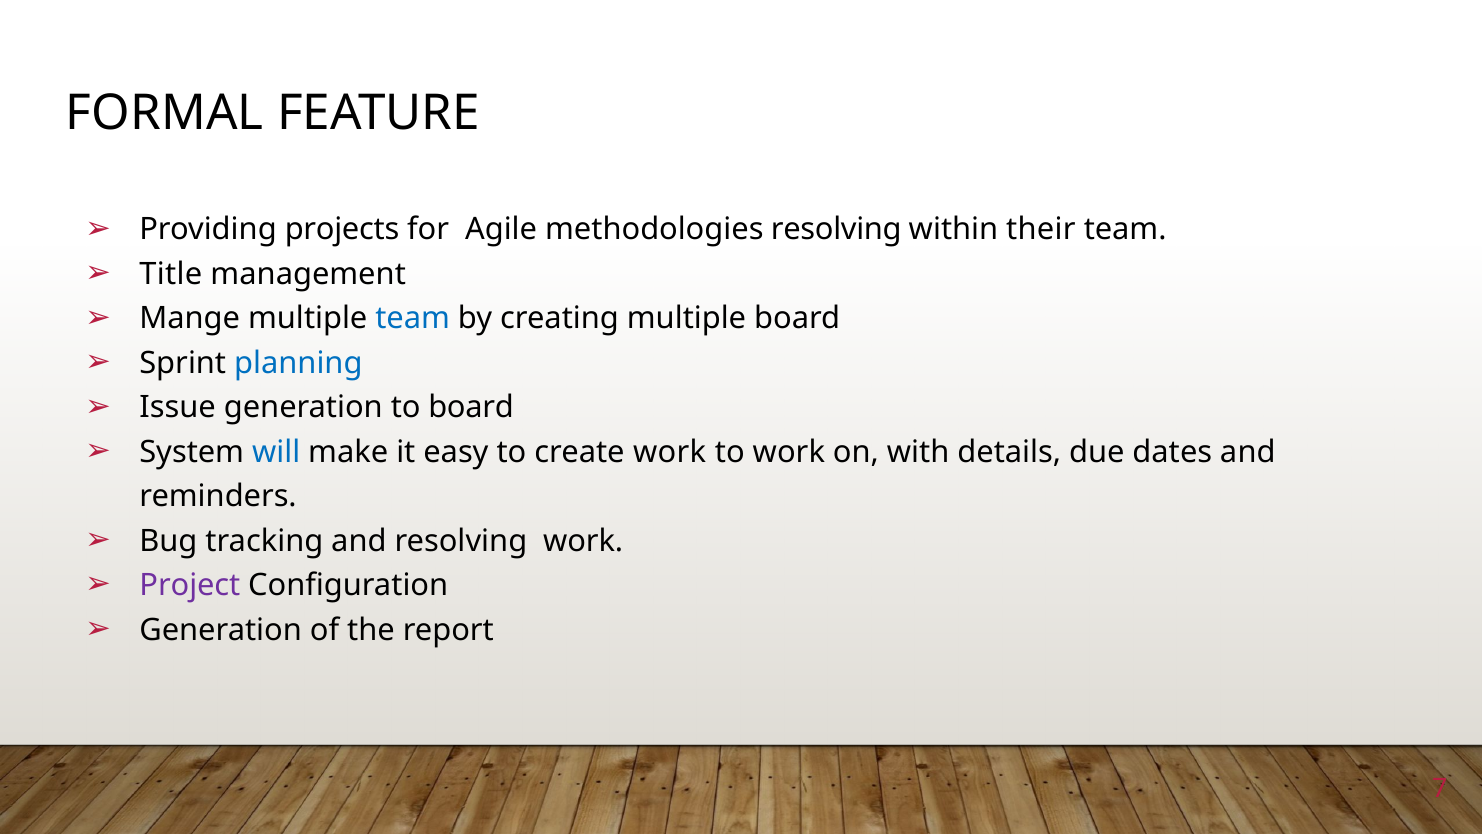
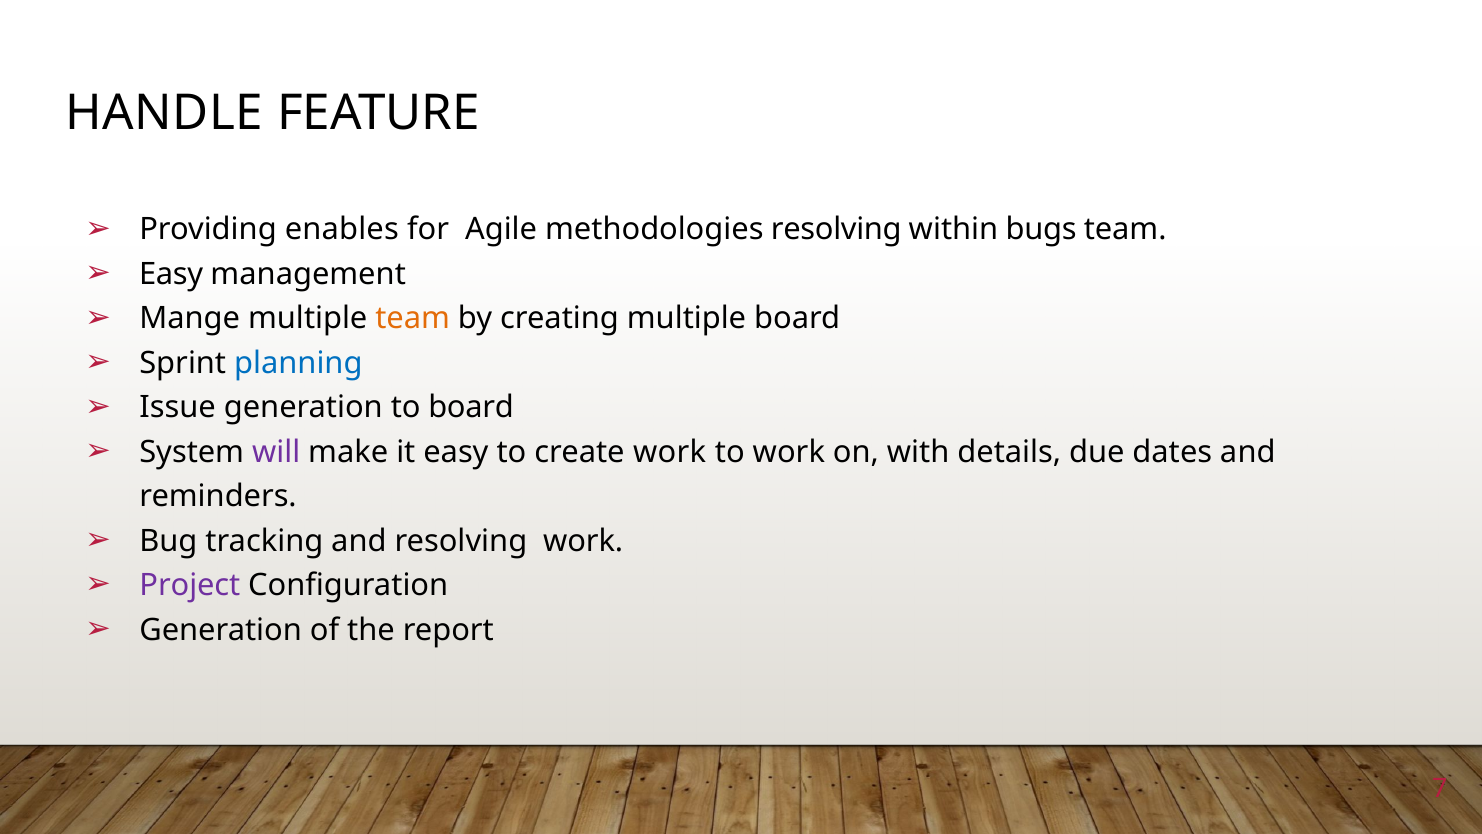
FORMAL: FORMAL -> HANDLE (164, 113)
projects: projects -> enables (342, 230)
their: their -> bugs (1041, 230)
Title: Title -> Easy (171, 274)
team colour: blue -> orange (413, 319)
will colour: blue -> purple (276, 452)
